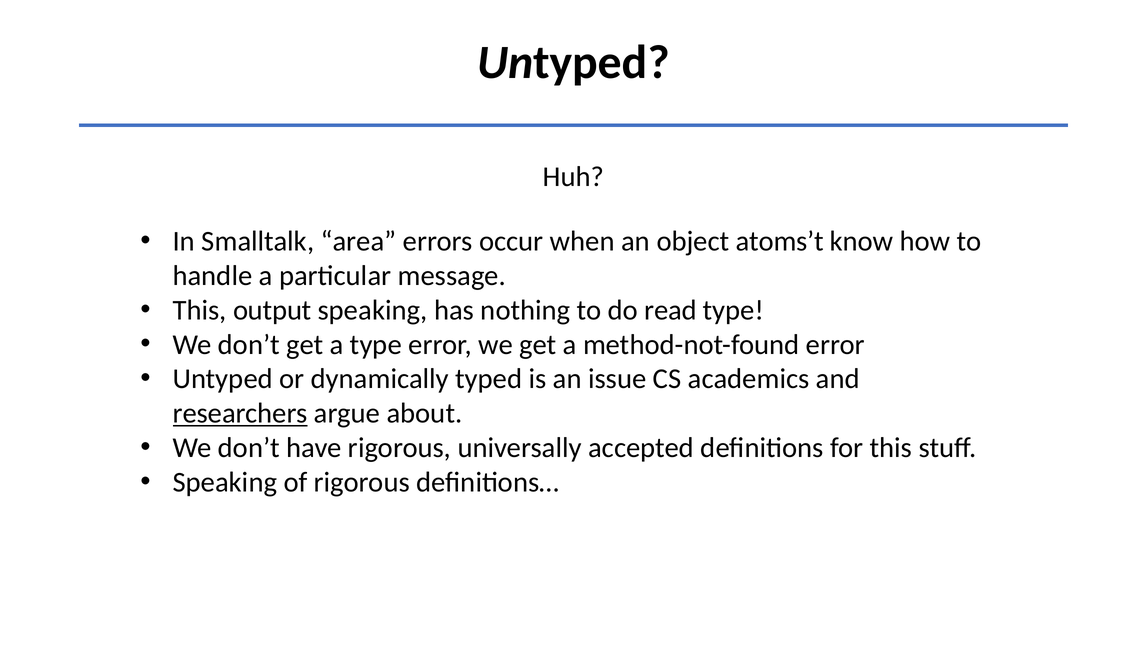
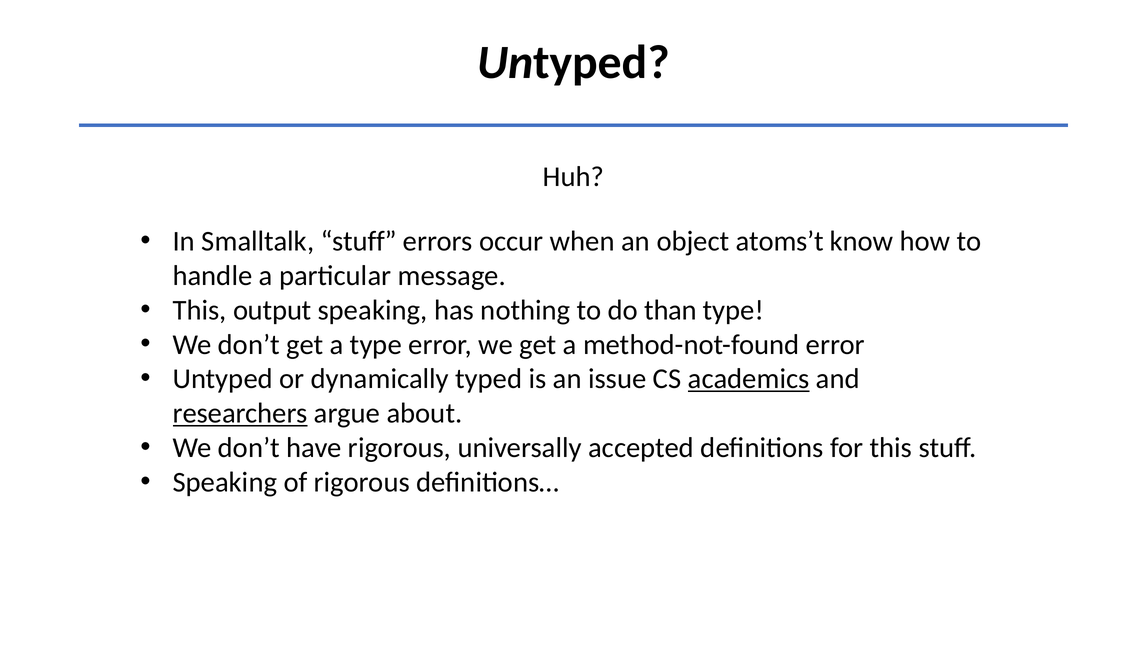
Smalltalk area: area -> stuff (359, 241)
read: read -> than (671, 310)
academics underline: none -> present (749, 379)
